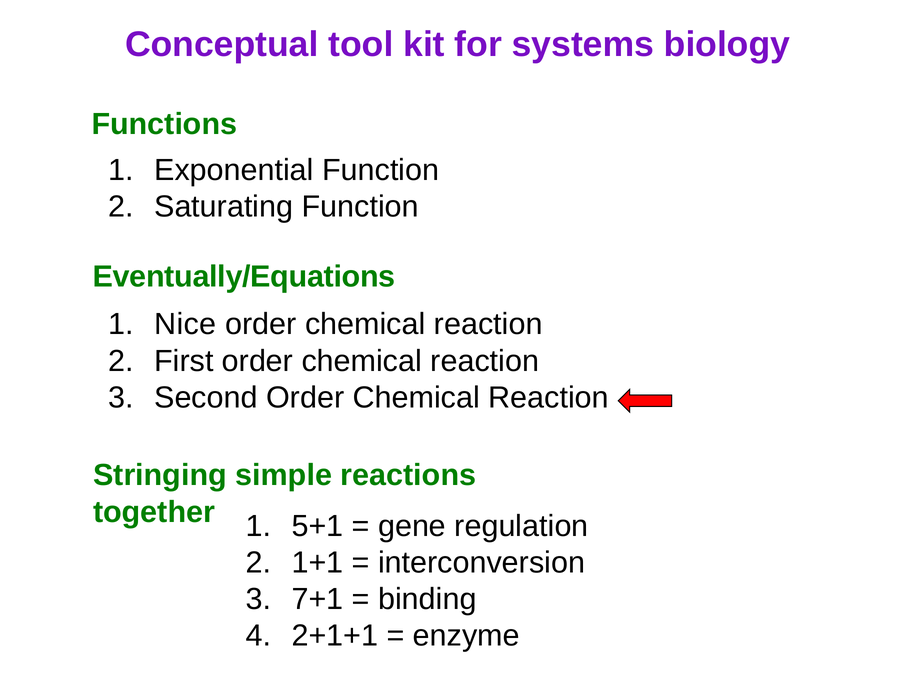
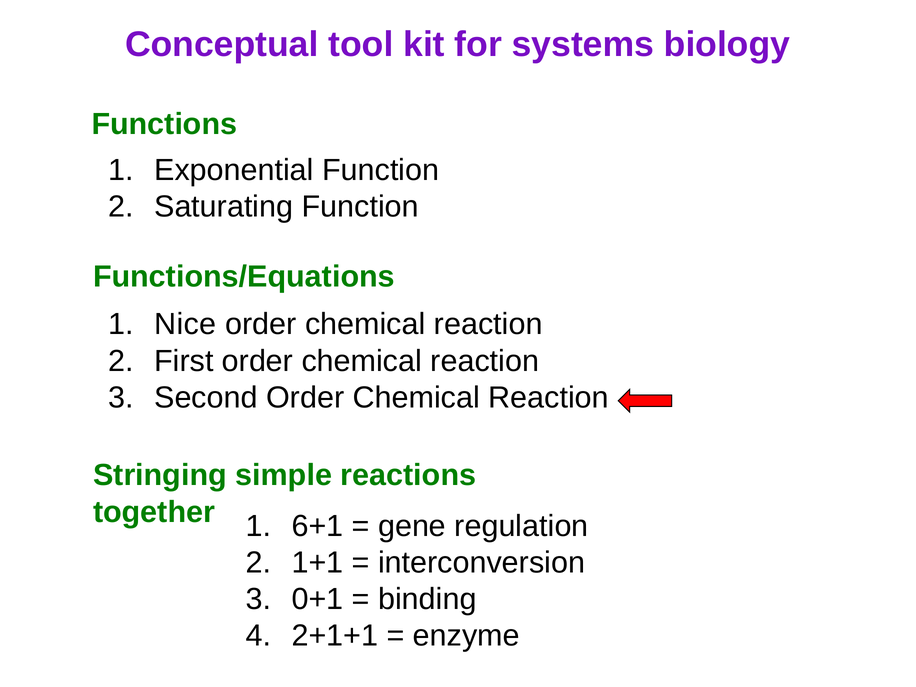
Eventually/Equations: Eventually/Equations -> Functions/Equations (244, 277)
5+1: 5+1 -> 6+1 (317, 526)
7+1: 7+1 -> 0+1 (317, 599)
